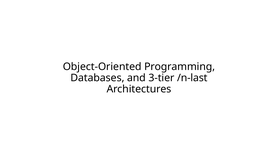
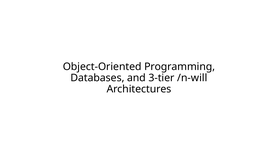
/n-last: /n-last -> /n-will (192, 78)
